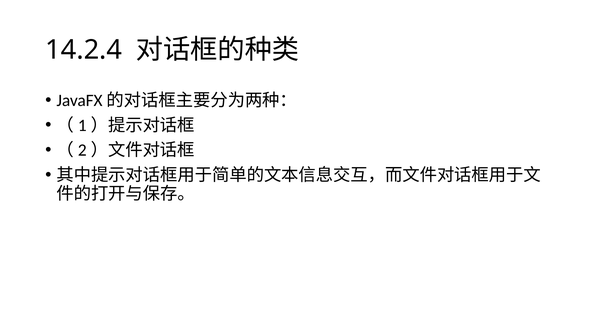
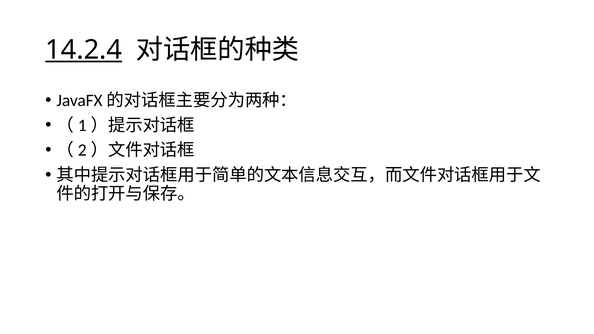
14.2.4 underline: none -> present (84, 50)
